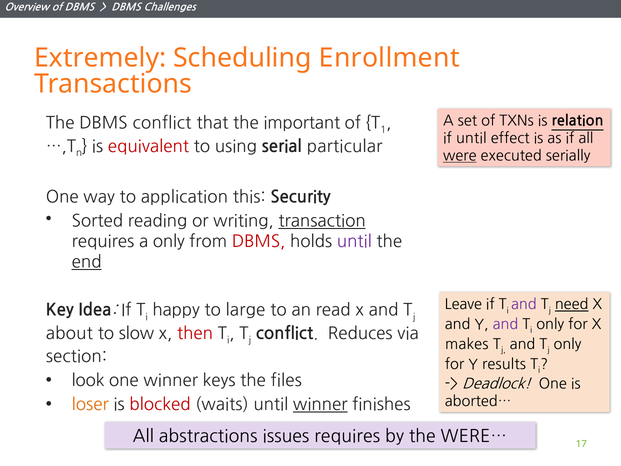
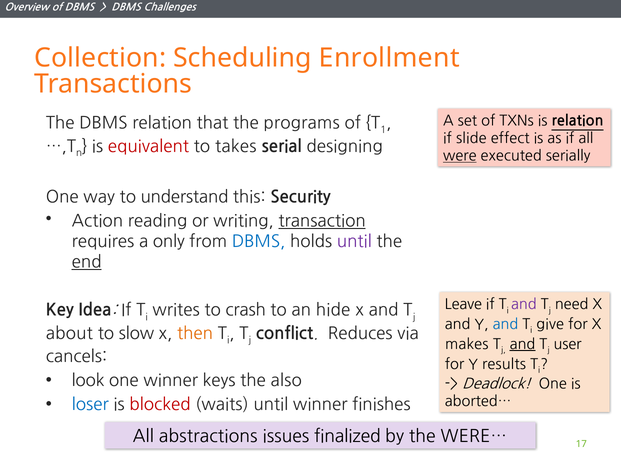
Extremely: Extremely -> Collection (100, 58)
DBMS conflict: conflict -> relation (162, 123)
important: important -> programs (302, 123)
if until: until -> slide (471, 138)
using: using -> takes (236, 146)
particular: particular -> designing (345, 146)
application: application -> understand (184, 197)
Sorted: Sorted -> Action (97, 221)
DBMS colour: red -> blue (259, 242)
need underline: present -> none (572, 304)
happy: happy -> writes (176, 310)
large: large -> crash (246, 310)
read: read -> hide (333, 310)
and colour: purple -> blue (505, 324)
only: only -> give (550, 324)
then colour: red -> orange (195, 333)
and underline: none -> present (523, 344)
only: only -> user (568, 344)
section: section -> cancels (76, 356)
files: files -> also (286, 381)
loser colour: orange -> blue (90, 405)
winner underline: present -> none (320, 405)
issues requires: requires -> finalized (347, 436)
